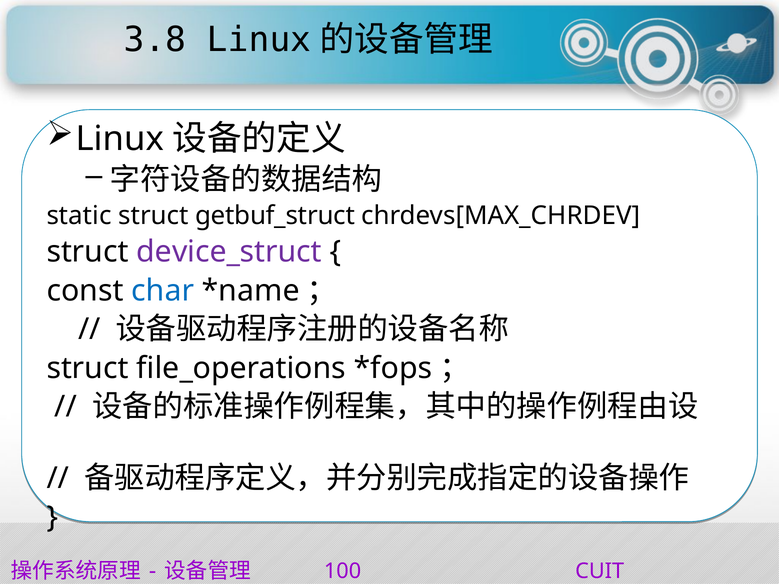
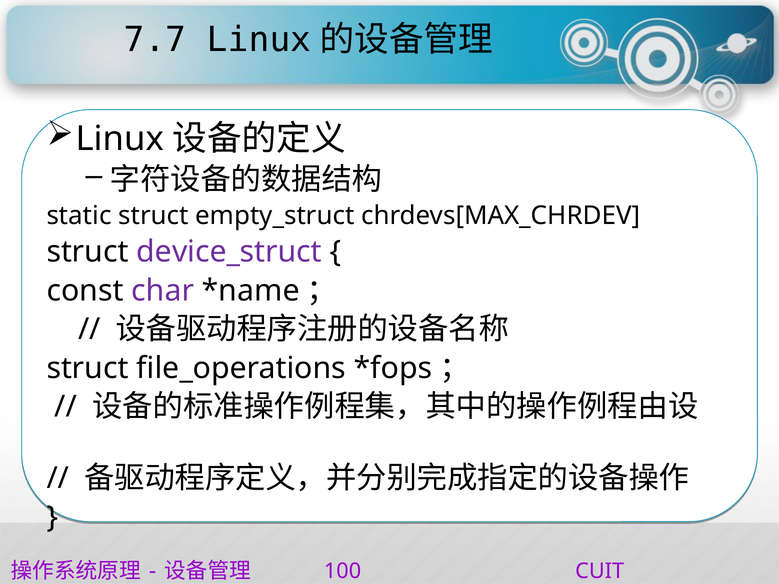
3.8: 3.8 -> 7.7 (155, 40)
getbuf_struct: getbuf_struct -> empty_struct (275, 216)
char colour: blue -> purple (163, 291)
